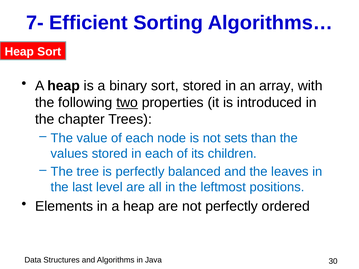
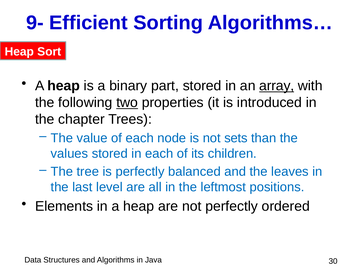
7-: 7- -> 9- (35, 23)
binary sort: sort -> part (165, 86)
array underline: none -> present (277, 86)
